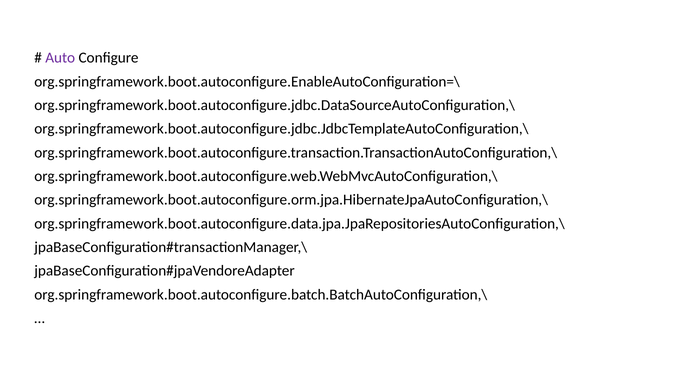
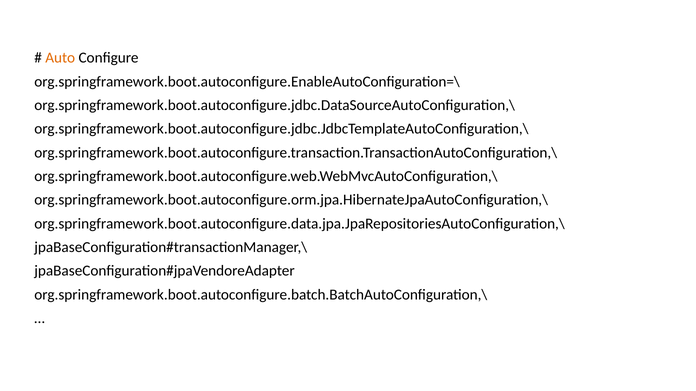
Auto colour: purple -> orange (60, 58)
